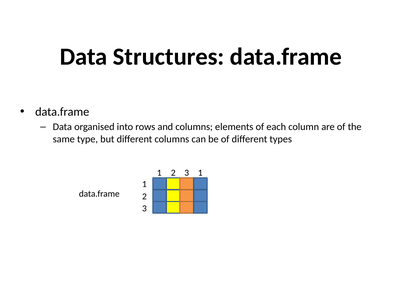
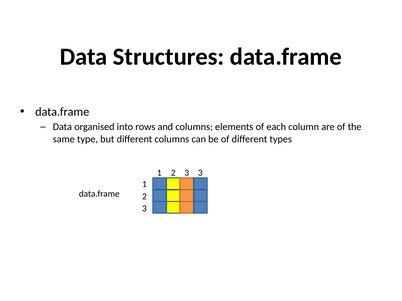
1: 1 -> 3 (200, 173)
